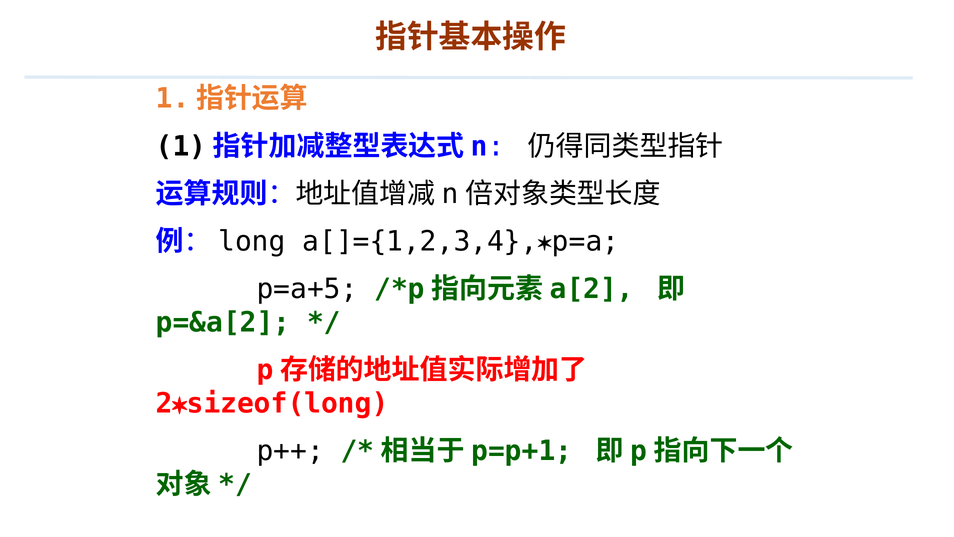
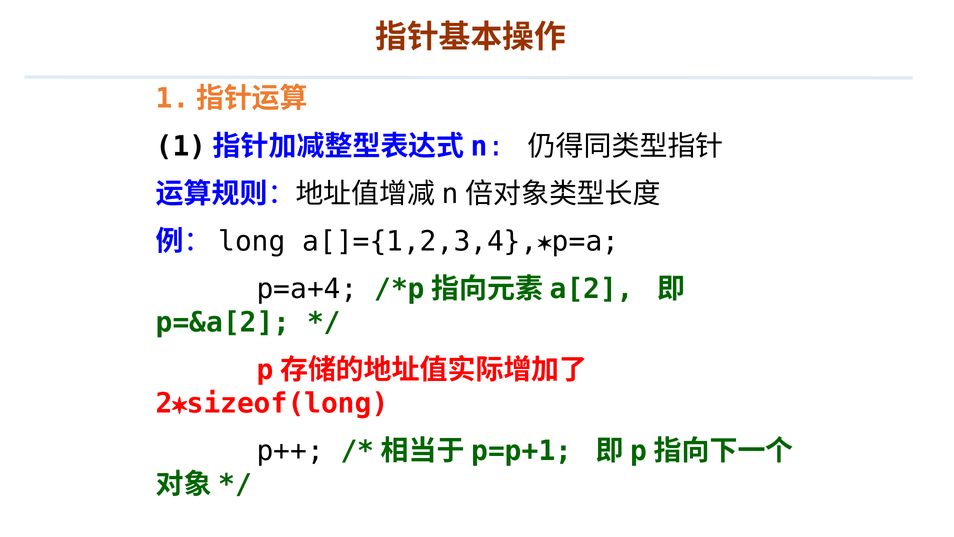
p=a+5: p=a+5 -> p=a+4 (307, 289)
